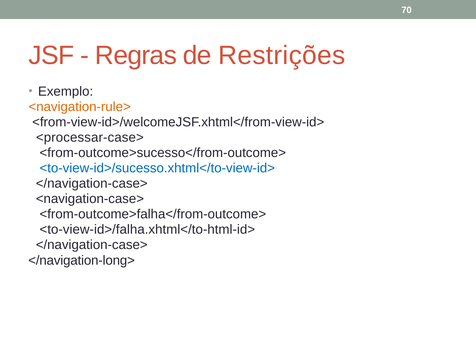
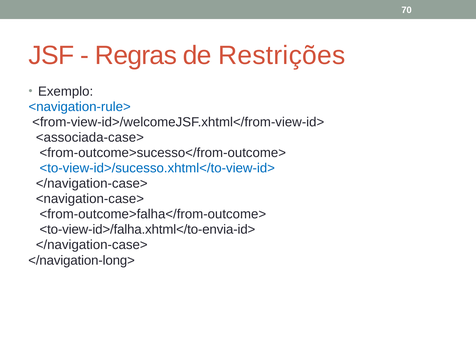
<navigation-rule> colour: orange -> blue (80, 107)
<processar-case>: <processar-case> -> <associada-case> (90, 138)
<to-view-id>/falha.xhtml</to-html-id>: <to-view-id>/falha.xhtml</to-html-id> -> <to-view-id>/falha.xhtml</to-envia-id> (147, 230)
